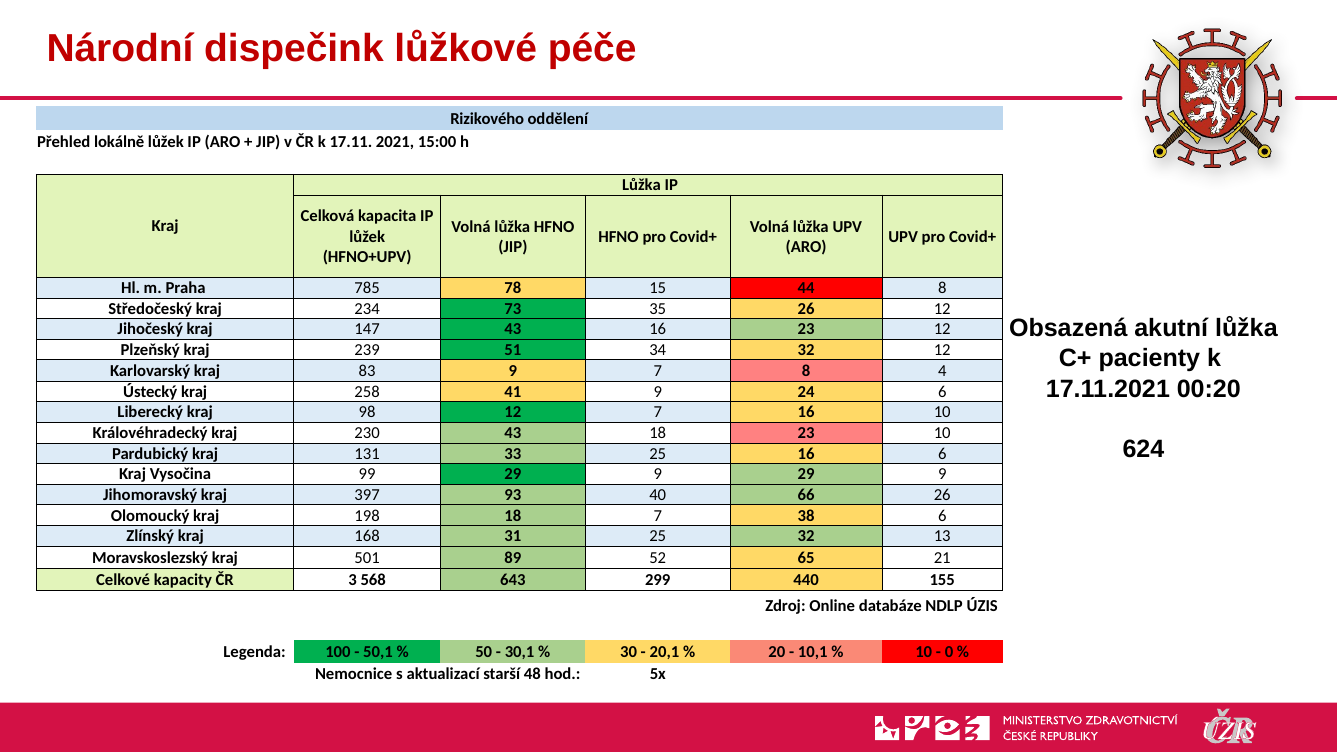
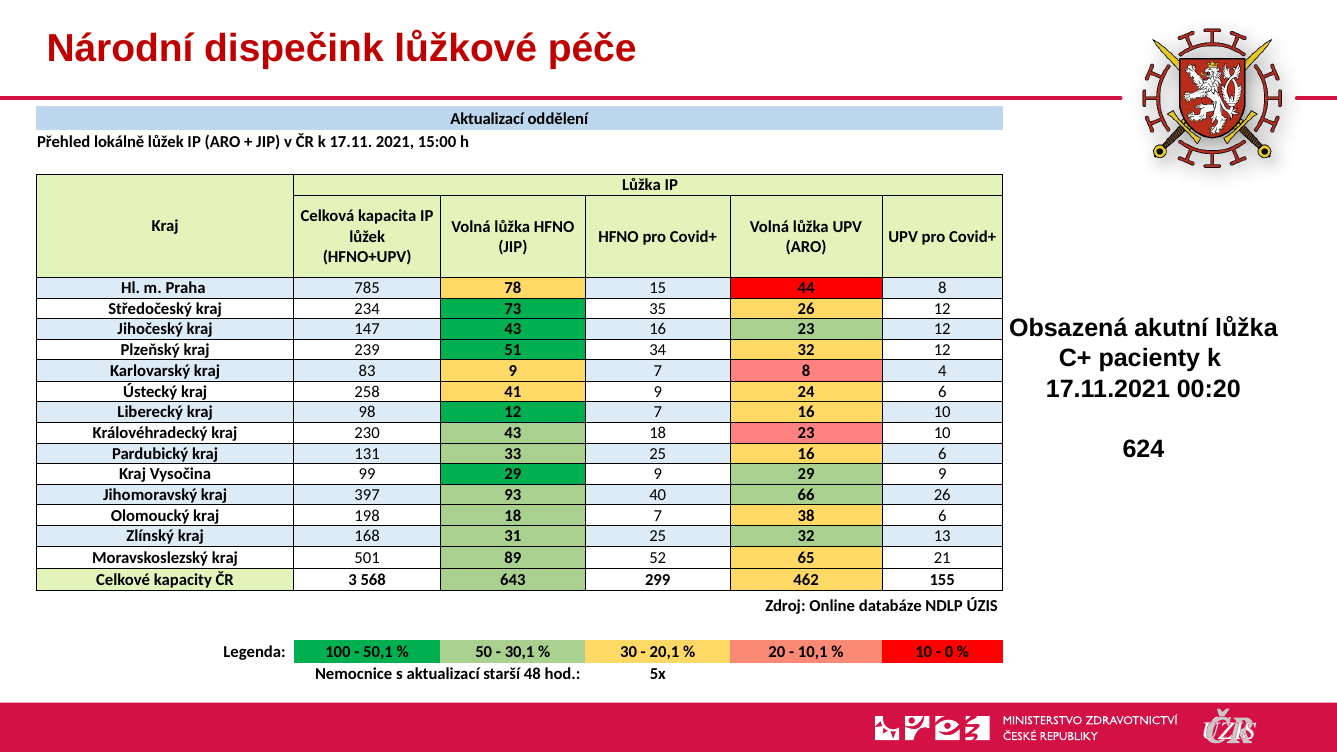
Rizikového: Rizikového -> Aktualizací (487, 119)
440: 440 -> 462 (806, 580)
